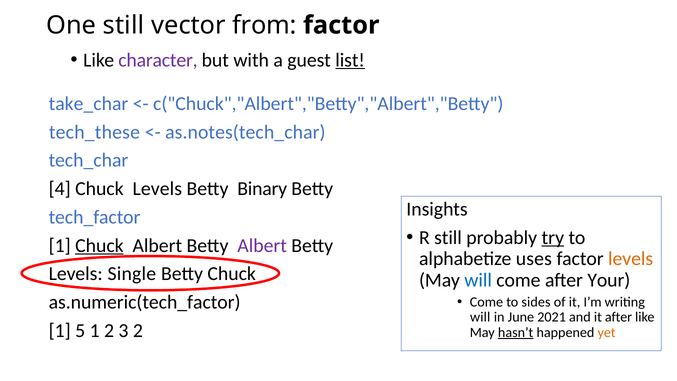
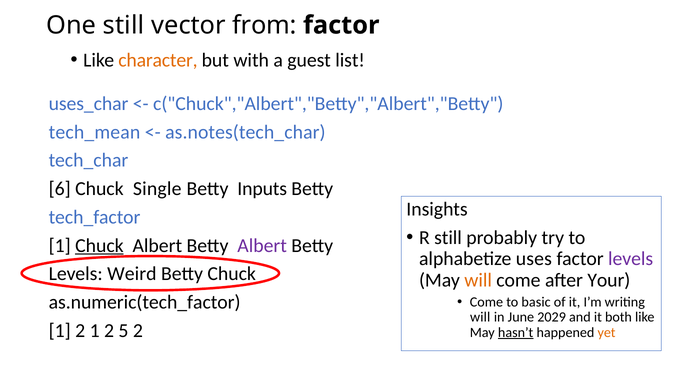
character colour: purple -> orange (158, 60)
list underline: present -> none (350, 60)
take_char: take_char -> uses_char (89, 104)
tech_these: tech_these -> tech_mean (94, 132)
4: 4 -> 6 (60, 189)
Chuck Levels: Levels -> Single (157, 189)
Binary: Binary -> Inputs (262, 189)
try underline: present -> none (553, 237)
levels colour: orange -> purple (631, 259)
Single: Single -> Weird (132, 274)
will colour: blue -> orange (478, 280)
sides: sides -> basic (536, 302)
2021: 2021 -> 2029 (552, 317)
it after: after -> both (618, 317)
5: 5 -> 2 (80, 330)
3: 3 -> 5 (123, 330)
